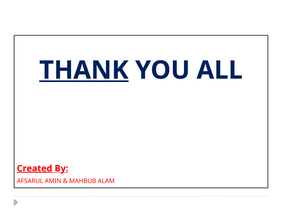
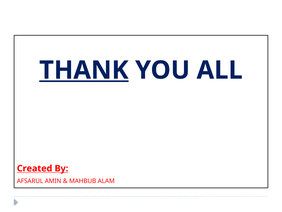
Created underline: present -> none (35, 168)
